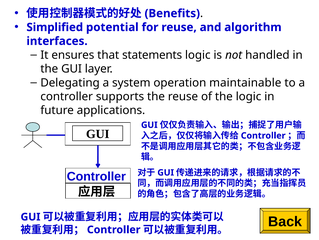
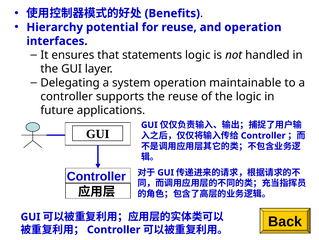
Simplified: Simplified -> Hierarchy (55, 27)
and algorithm: algorithm -> operation (253, 27)
